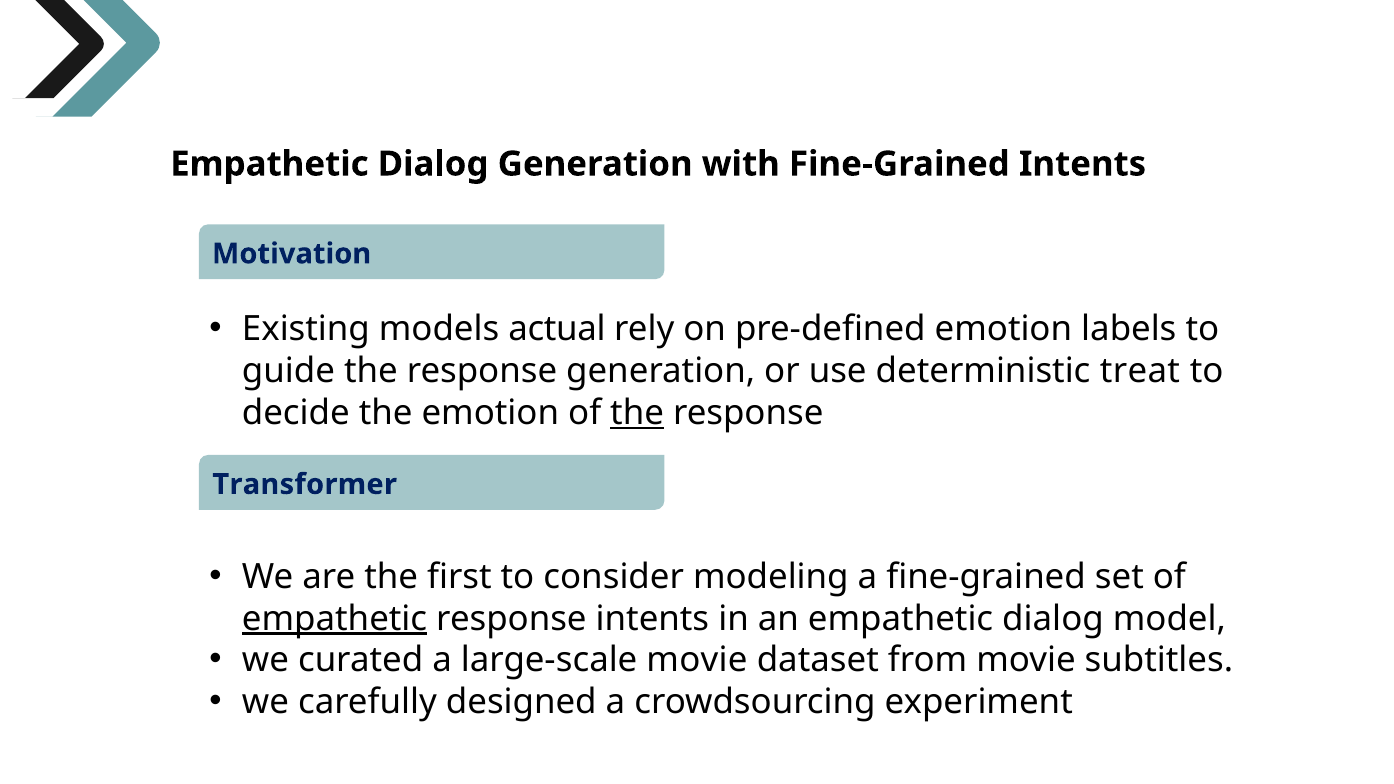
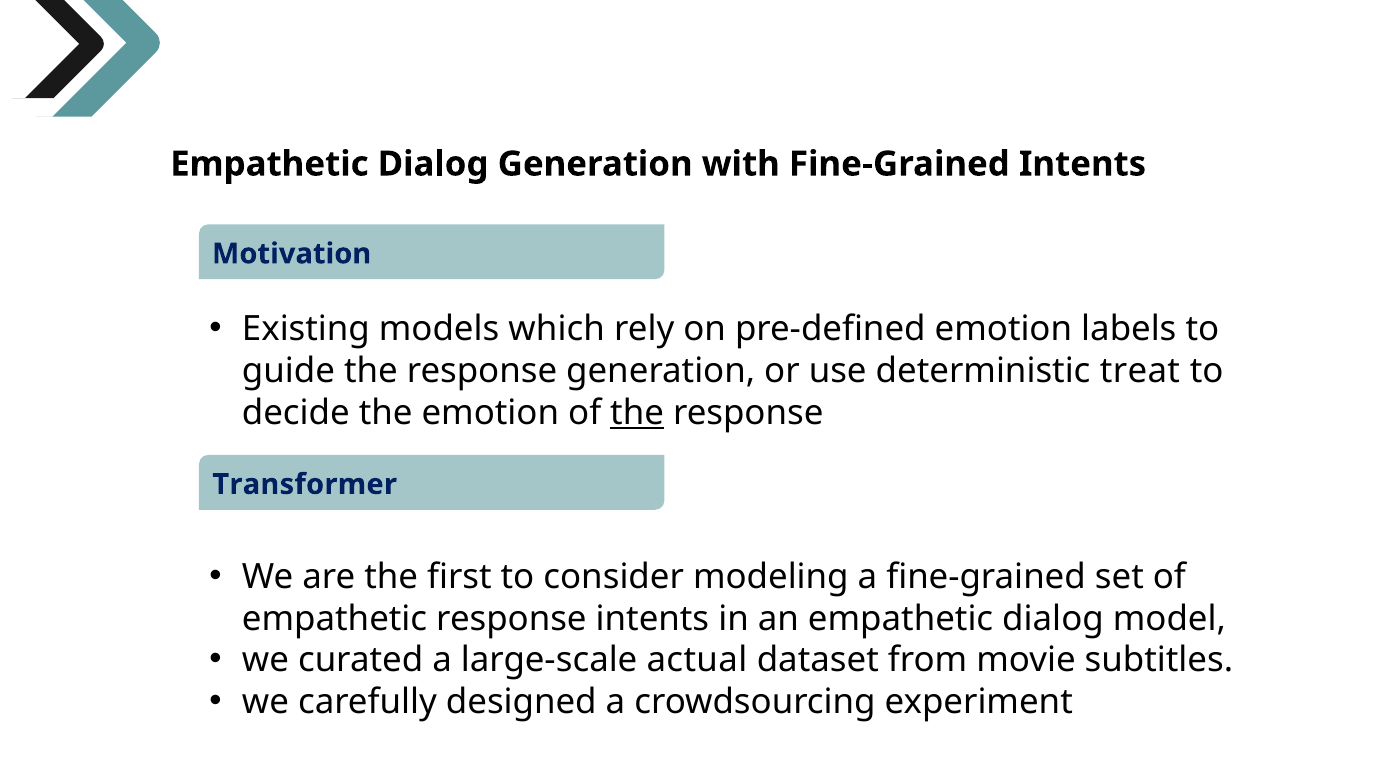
actual: actual -> which (557, 329)
empathetic underline: present -> none (335, 619)
large-scale movie: movie -> actual (697, 660)
